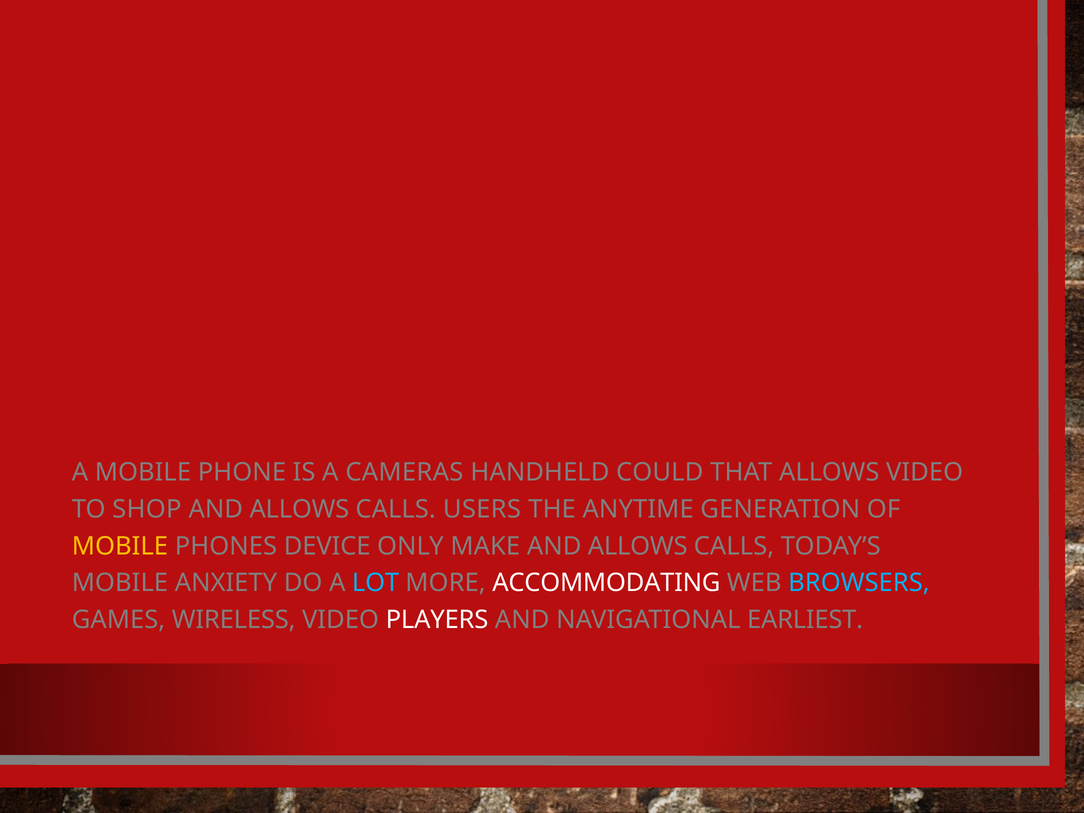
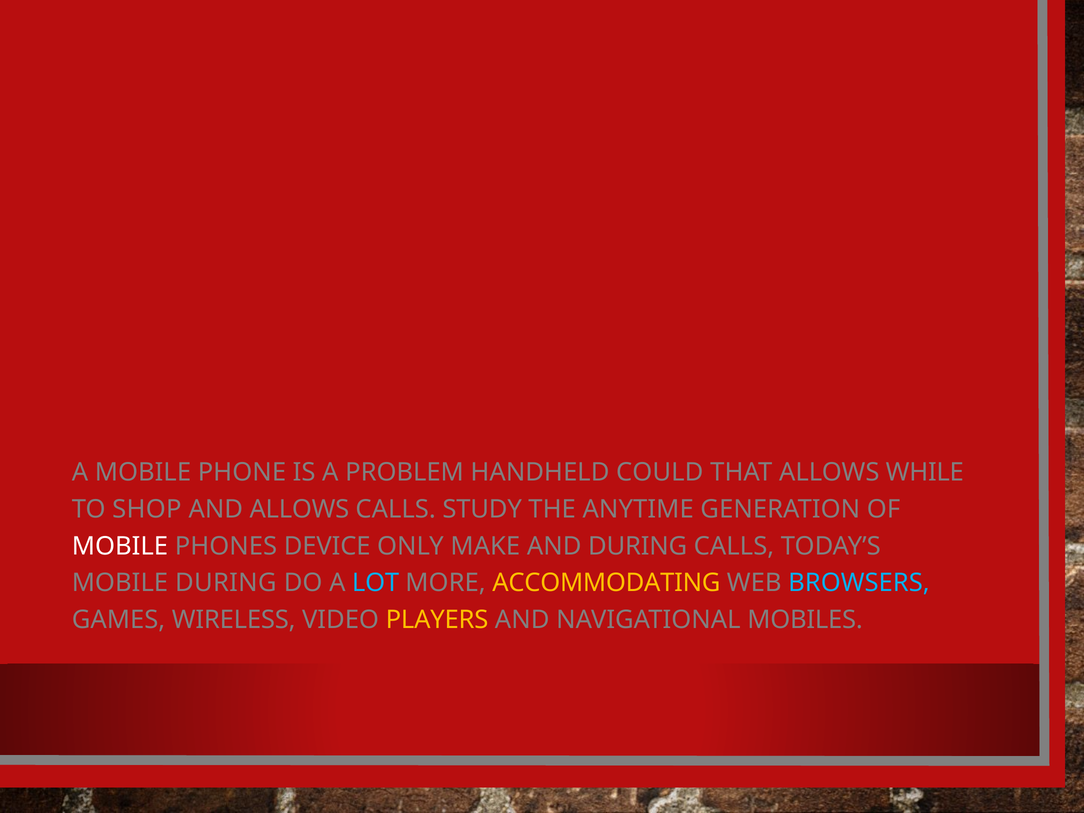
CAMERAS: CAMERAS -> PROBLEM (405, 472)
ALLOWS VIDEO: VIDEO -> WHILE (925, 472)
USERS: USERS -> STUDY (482, 509)
MOBILE colour: yellow -> white (120, 546)
MAKE AND ALLOWS: ALLOWS -> DURING (638, 546)
MOBILE ANXIETY: ANXIETY -> DURING (226, 583)
ACCOMMODATING colour: white -> yellow (606, 583)
PLAYERS colour: white -> yellow (437, 620)
EARLIEST: EARLIEST -> MOBILES (805, 620)
